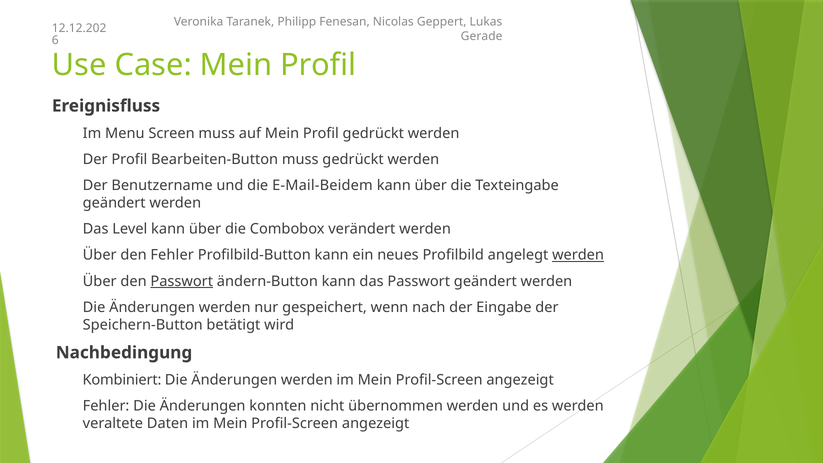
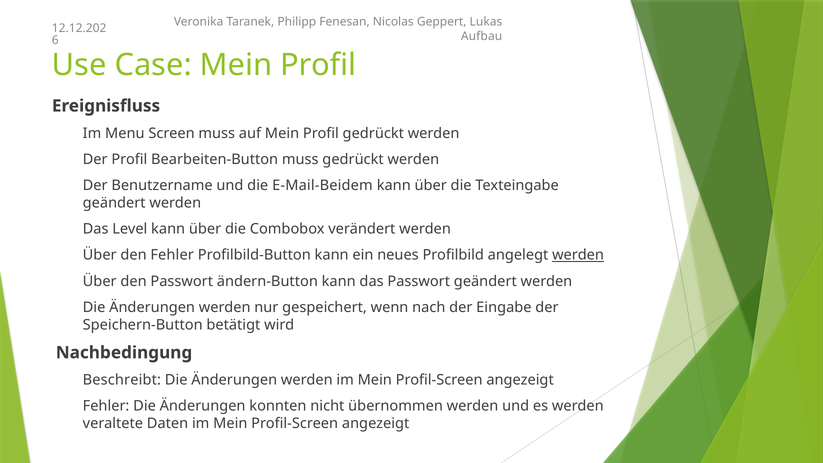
Gerade: Gerade -> Aufbau (482, 36)
Passwort underline: present -> none (182, 281)
Kombiniert: Kombiniert -> Beschreibt (122, 380)
